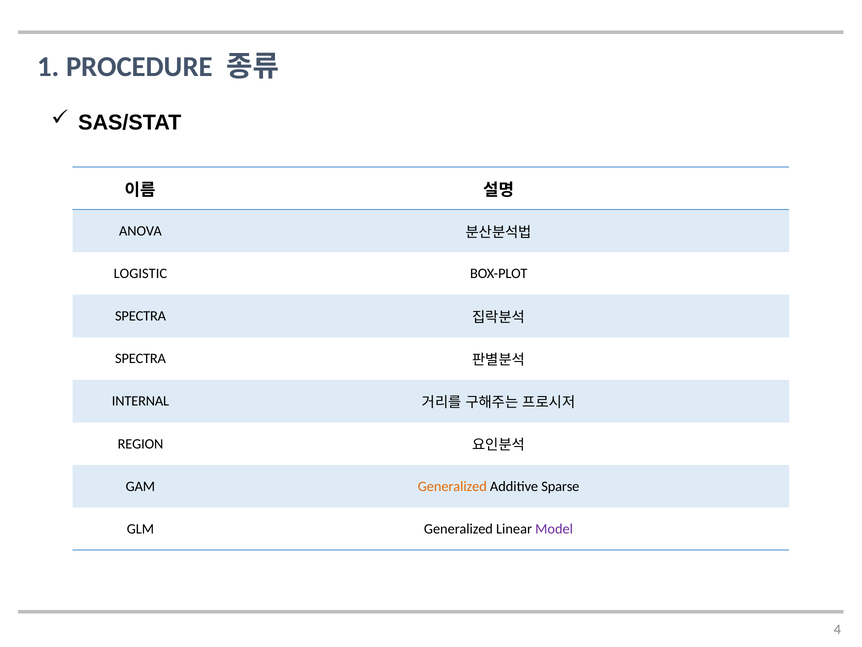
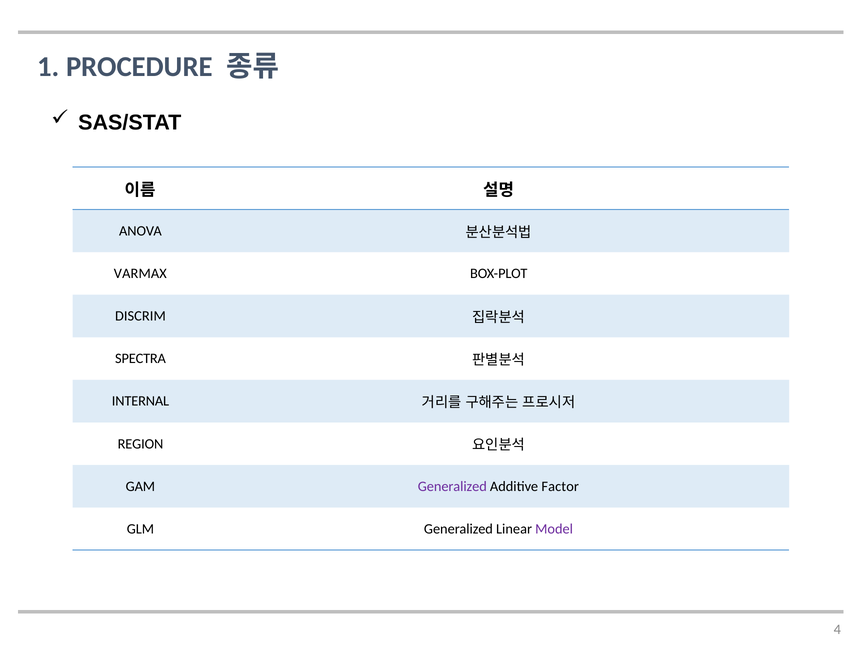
LOGISTIC: LOGISTIC -> VARMAX (140, 273)
SPECTRA: SPECTRA -> DISCRIM (140, 316)
Generalized colour: orange -> purple (452, 486)
Sparse: Sparse -> Factor (560, 486)
